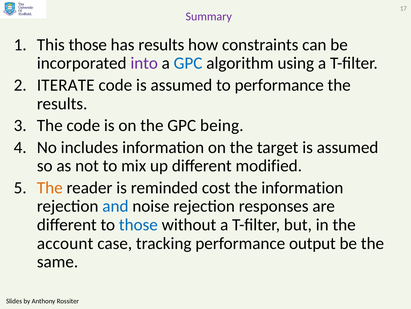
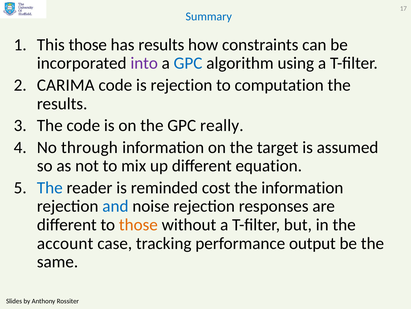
Summary colour: purple -> blue (209, 16)
ITERATE: ITERATE -> CARIMA (66, 85)
code is assumed: assumed -> rejection (181, 85)
to performance: performance -> computation (279, 85)
being: being -> really (222, 125)
includes: includes -> through (89, 147)
modified: modified -> equation (269, 165)
The colour: orange -> blue (50, 187)
those colour: blue -> orange (138, 224)
